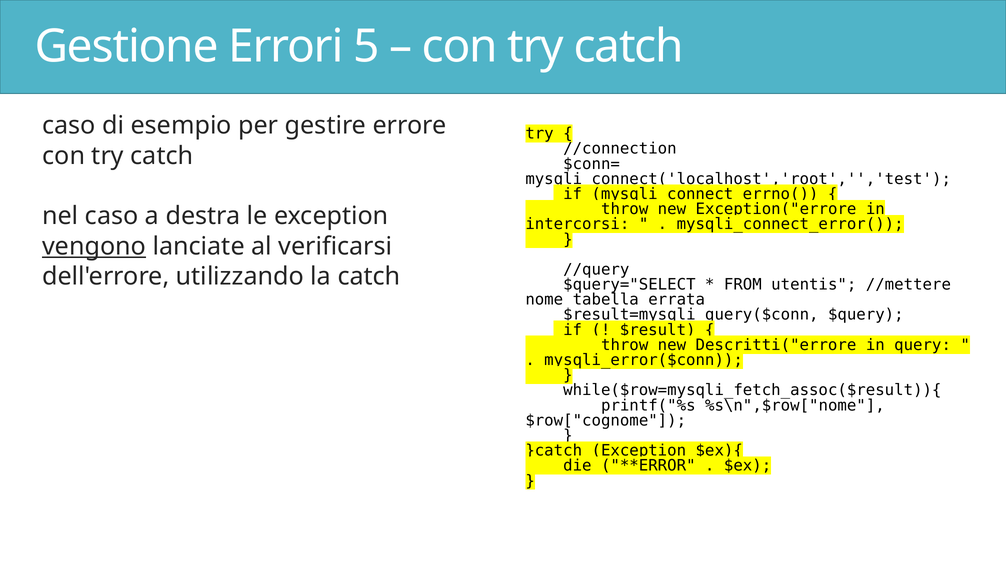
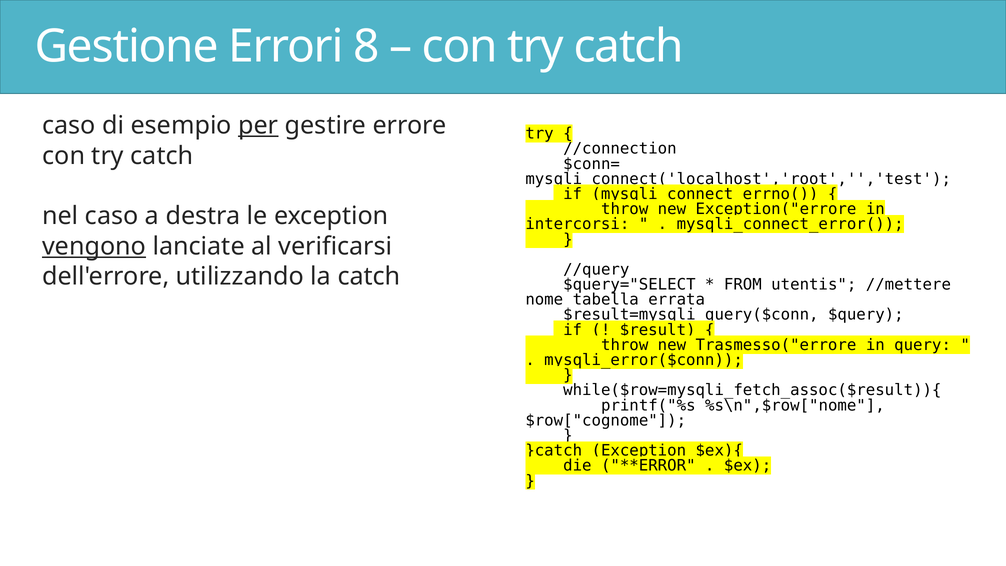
5: 5 -> 8 (366, 46)
per underline: none -> present (258, 126)
Descritti("errore: Descritti("errore -> Trasmesso("errore (776, 345)
